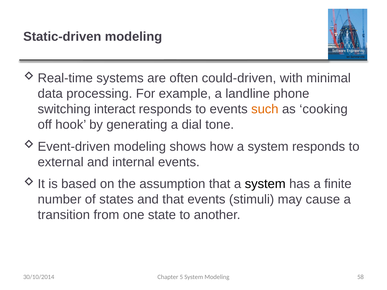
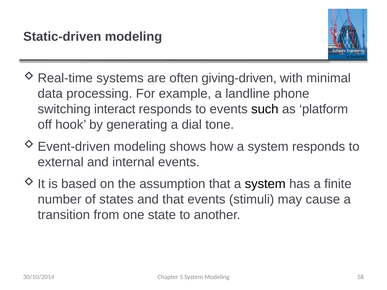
could-driven: could-driven -> giving-driven (239, 78)
such colour: orange -> black (265, 109)
cooking: cooking -> platform (324, 109)
